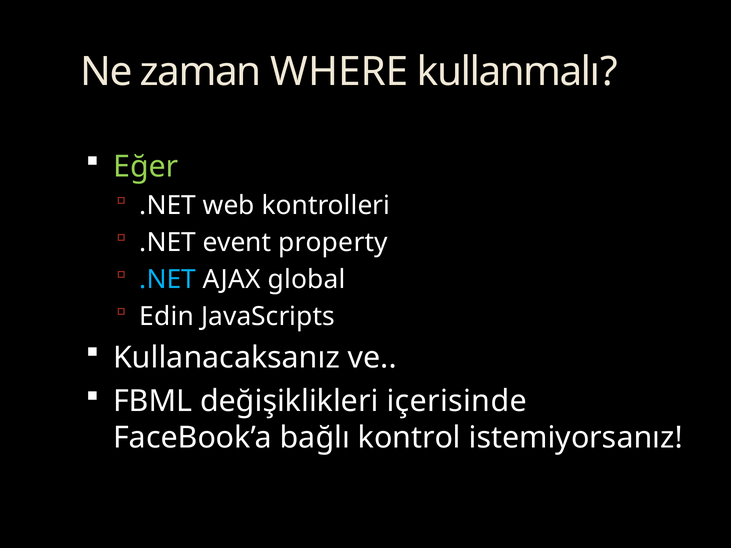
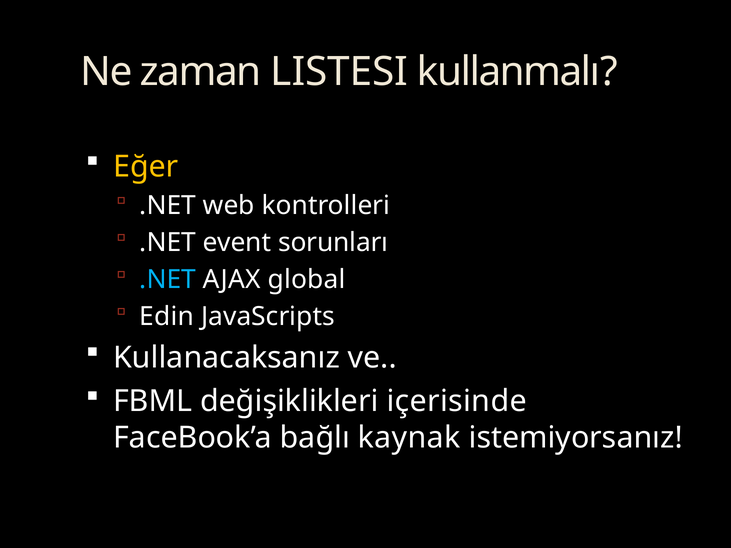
WHERE: WHERE -> LISTESI (339, 72)
Eğer colour: light green -> yellow (146, 167)
property: property -> sorunları (333, 243)
kontrol: kontrol -> kaynak (409, 438)
